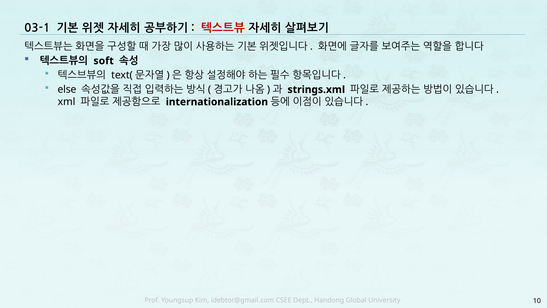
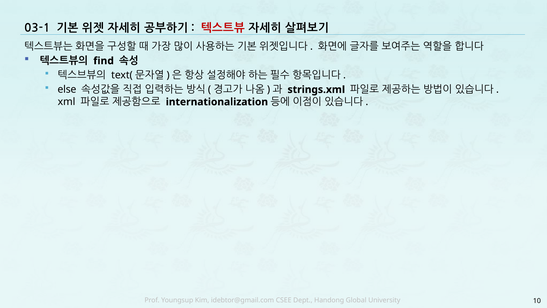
soft: soft -> find (104, 61)
